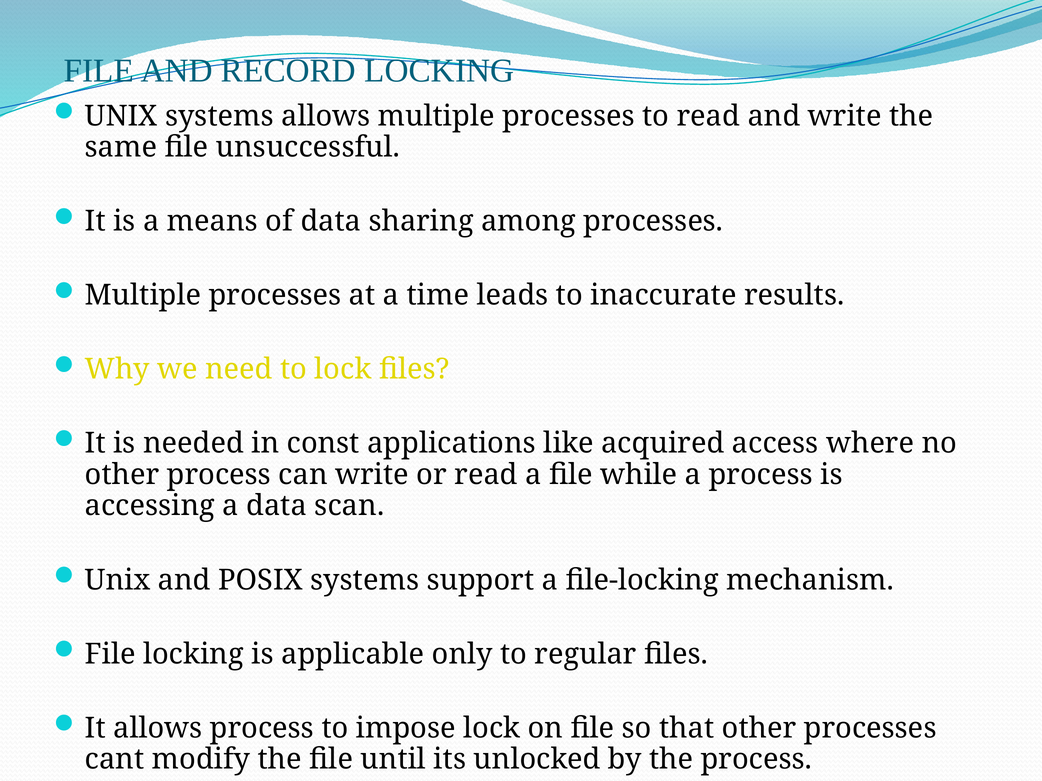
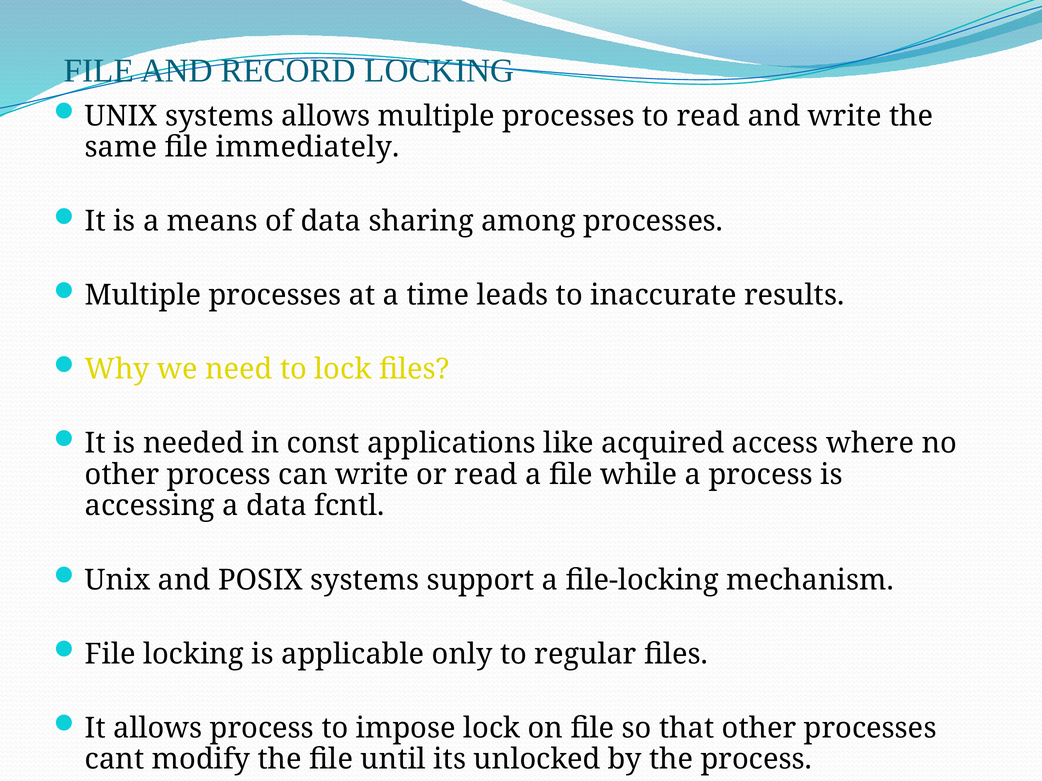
unsuccessful: unsuccessful -> immediately (308, 147)
scan: scan -> fcntl (349, 506)
